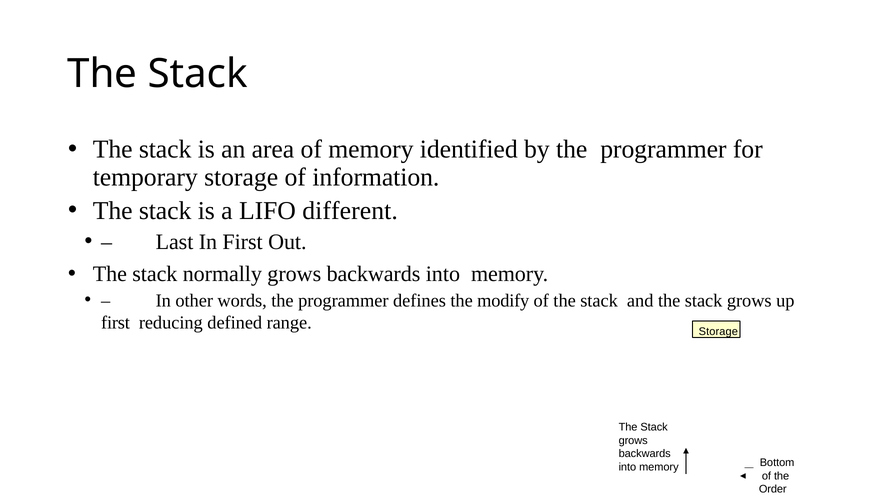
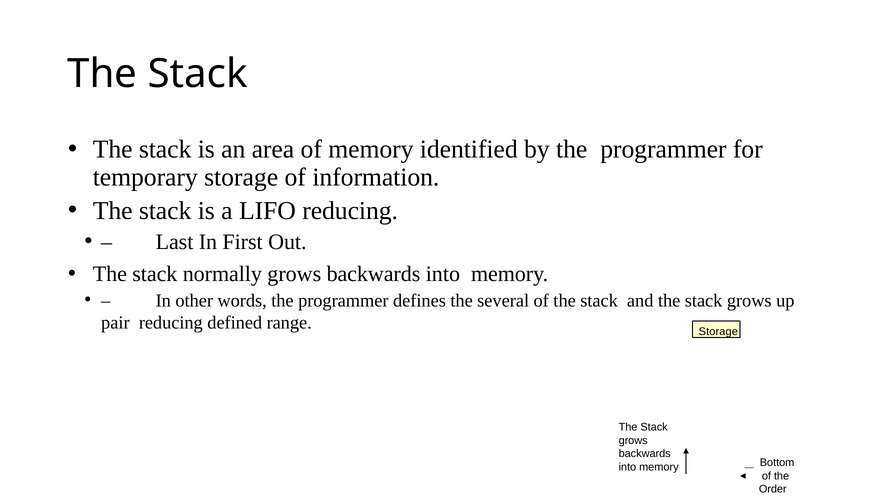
LIFO different: different -> reducing (350, 211)
modify: modify -> several (503, 300)
first: first -> pair (115, 322)
